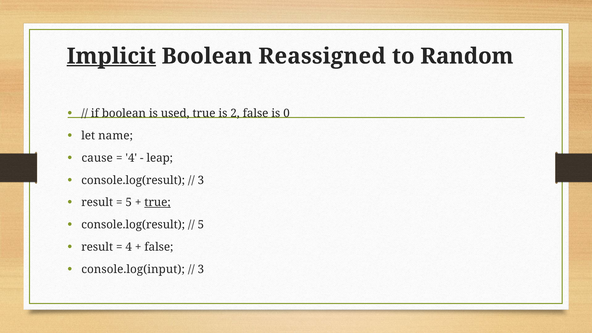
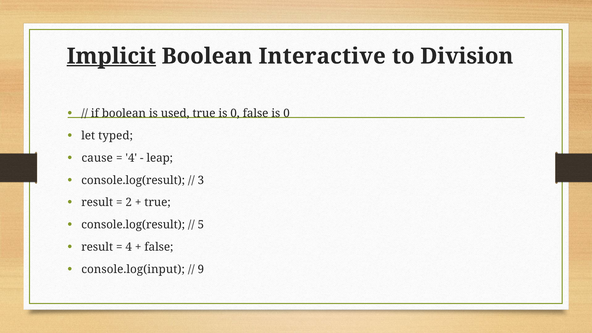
Reassigned: Reassigned -> Interactive (322, 56)
Random: Random -> Division (467, 56)
true is 2: 2 -> 0 (235, 114)
name: name -> typed (116, 136)
5: 5 -> 2 (129, 203)
true underline: present -> none (158, 203)
3: 3 -> 9 (201, 269)
